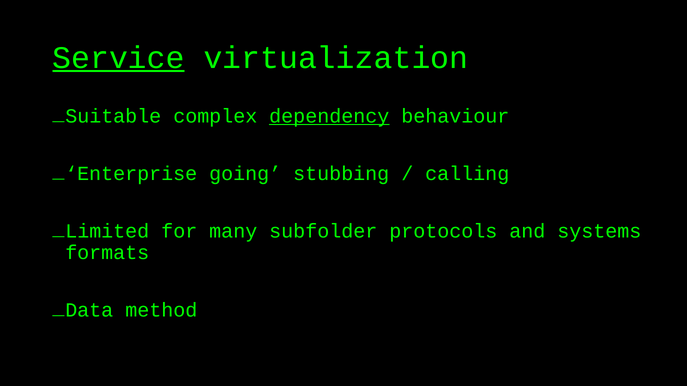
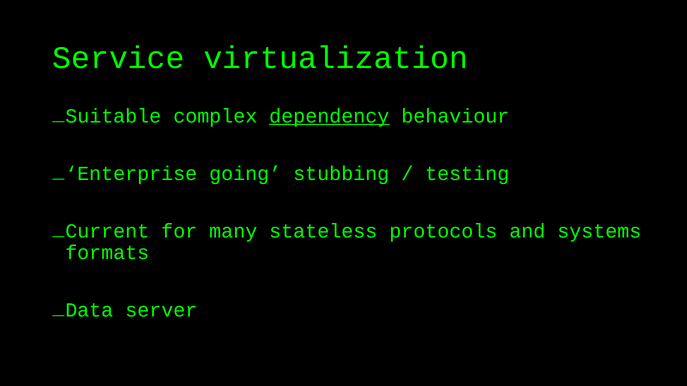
Service underline: present -> none (119, 58)
calling: calling -> testing (467, 174)
Limited: Limited -> Current (107, 231)
subfolder: subfolder -> stateless (323, 231)
method: method -> server (161, 311)
